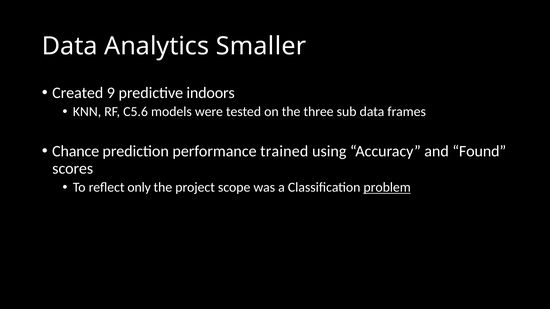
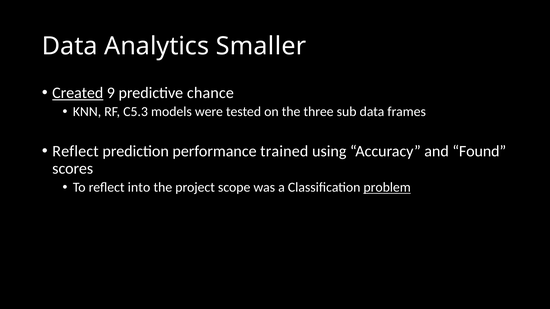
Created underline: none -> present (78, 93)
indoors: indoors -> chance (210, 93)
C5.6: C5.6 -> C5.3 (136, 112)
Chance: Chance -> Reflect (75, 151)
only: only -> into (139, 188)
